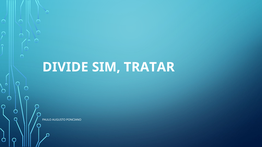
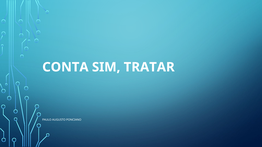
DIVIDE: DIVIDE -> CONTA (65, 67)
